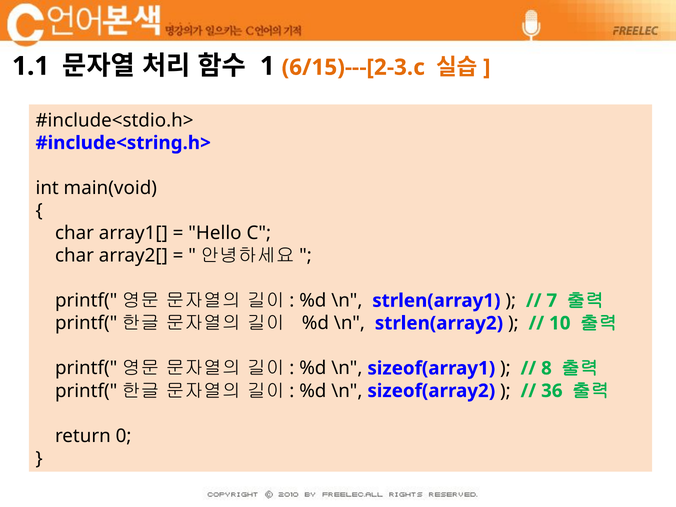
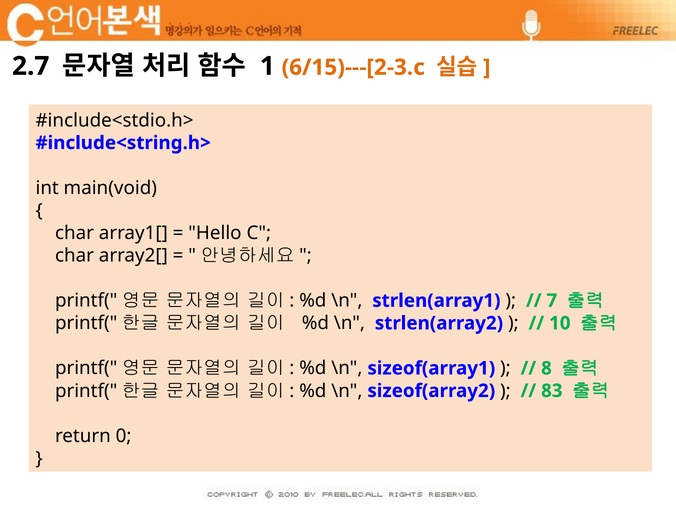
1.1: 1.1 -> 2.7 (31, 66)
36: 36 -> 83 (552, 391)
